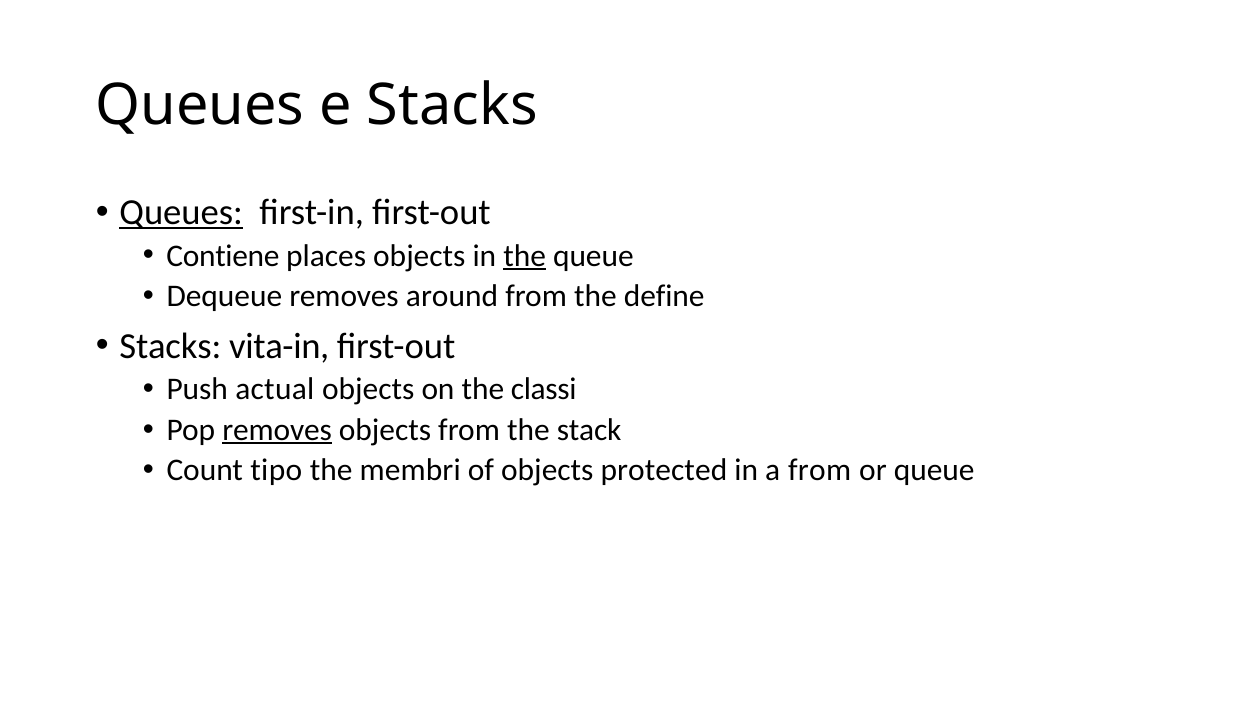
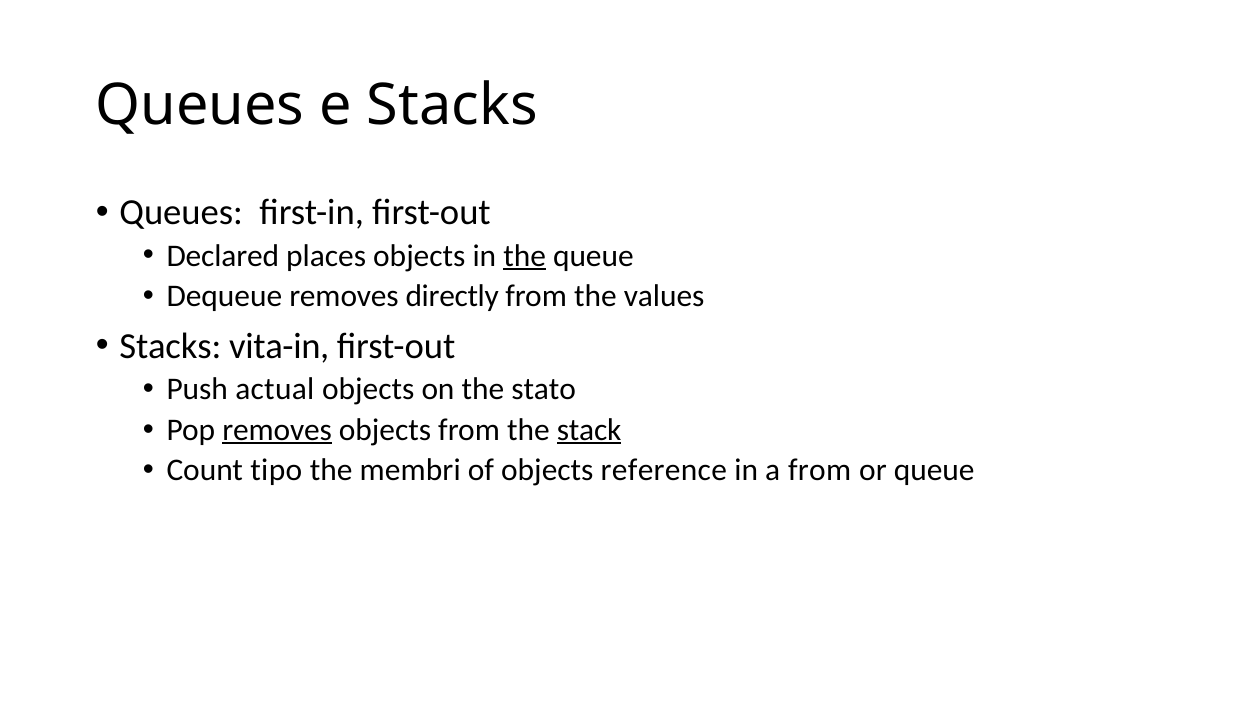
Queues underline: present -> none (181, 213)
Contiene: Contiene -> Declared (223, 256)
around: around -> directly (452, 296)
define: define -> values (664, 296)
classi: classi -> stato (544, 389)
stack underline: none -> present (589, 430)
protected: protected -> reference (664, 470)
